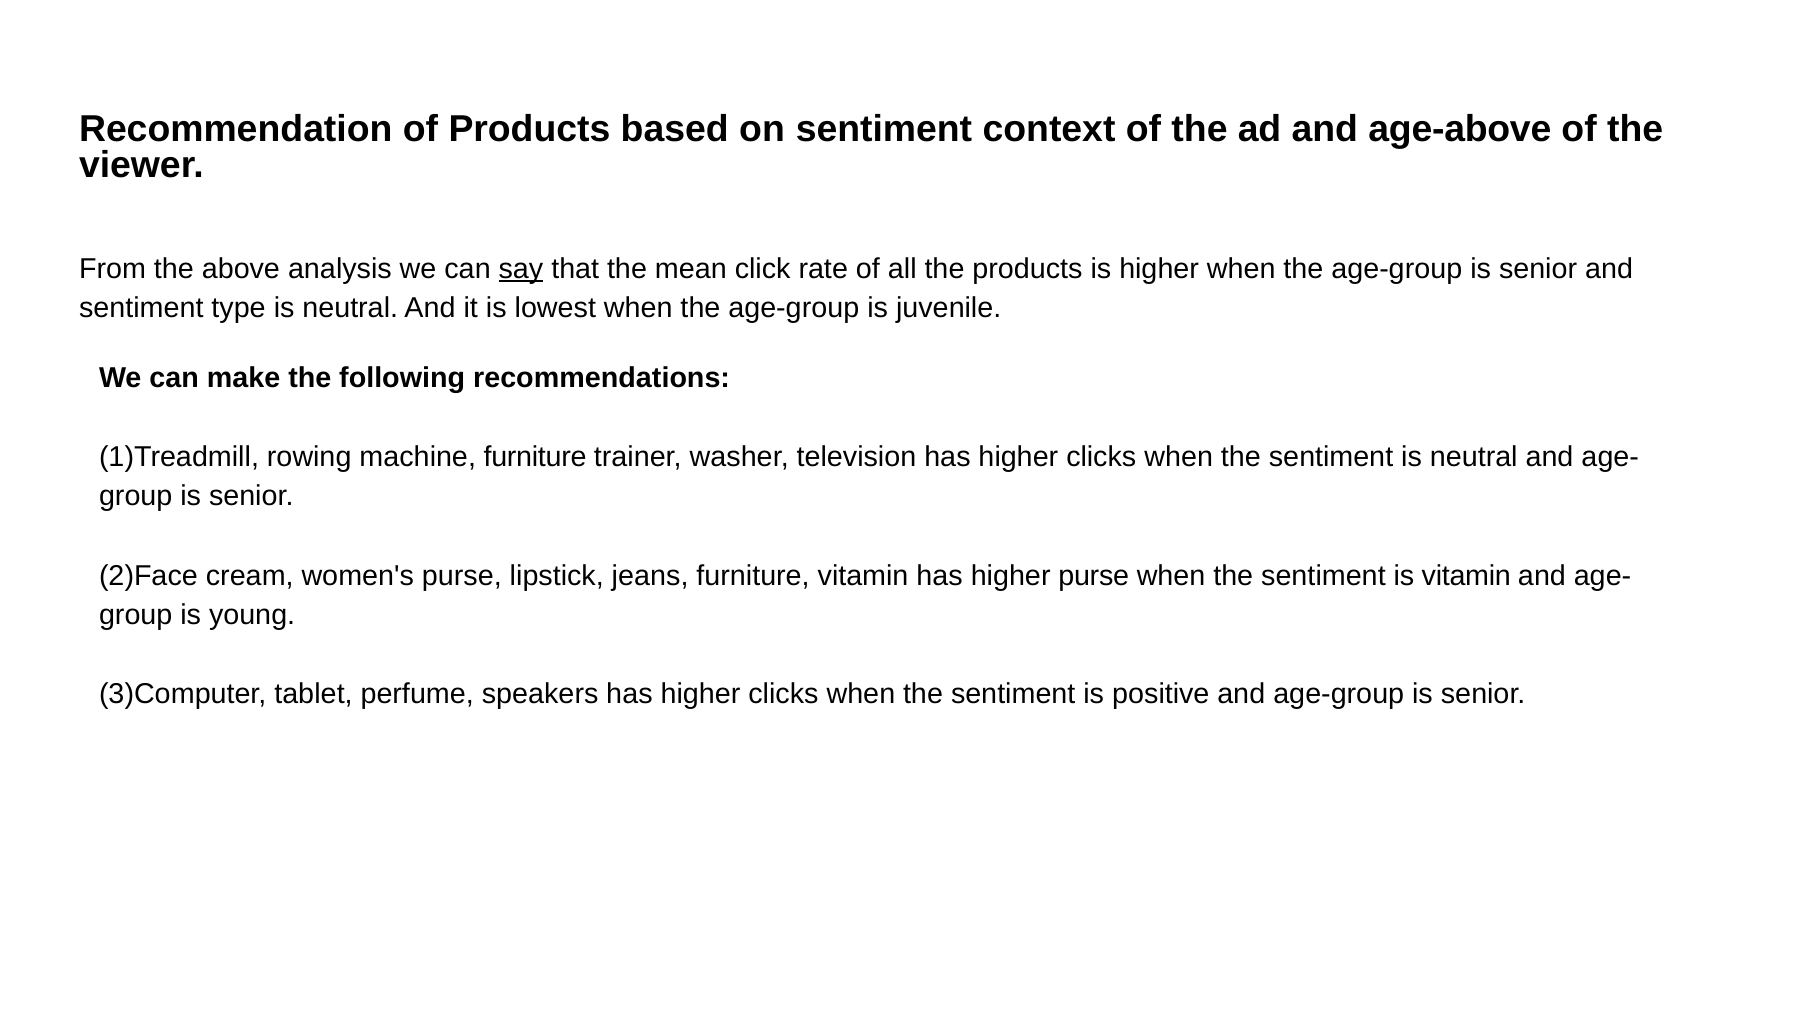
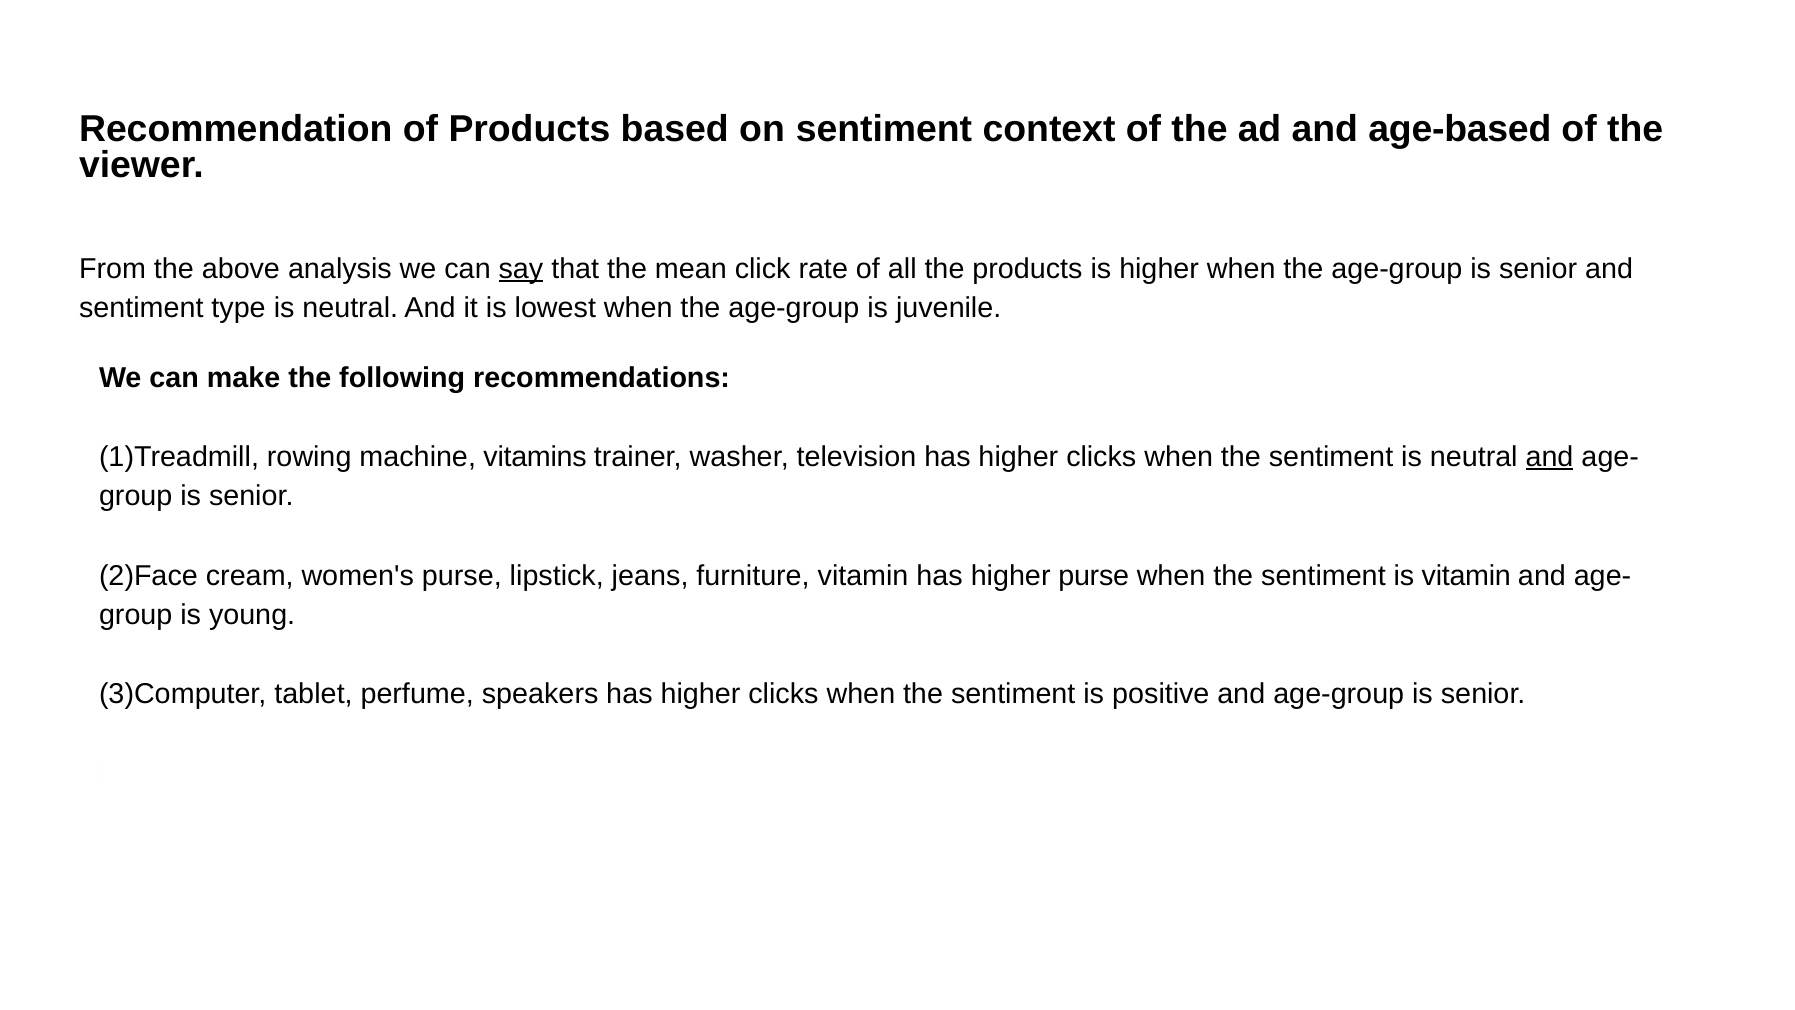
age-above: age-above -> age-based (1460, 129)
machine furniture: furniture -> vitamins (535, 457)
and underline: none -> present (1549, 457)
